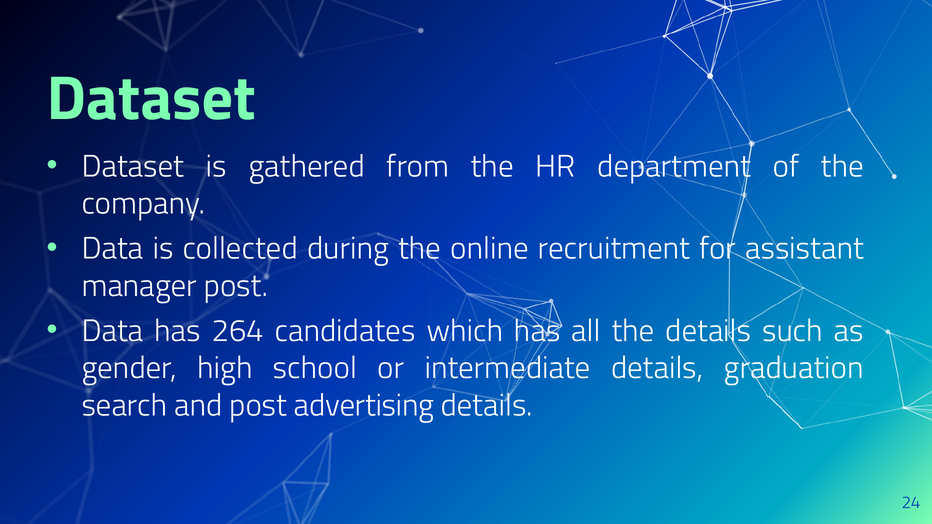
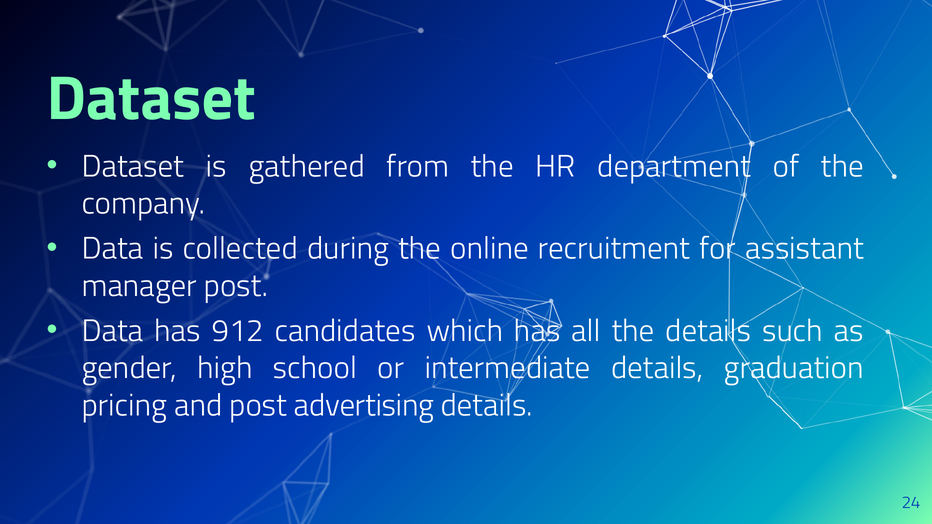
264: 264 -> 912 (238, 331)
search: search -> pricing (124, 406)
